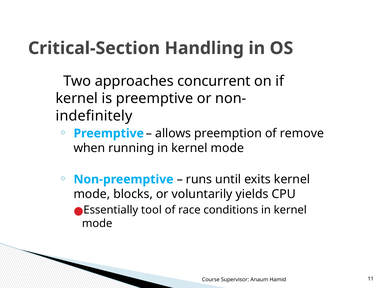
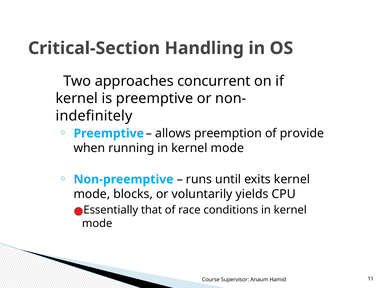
remove: remove -> provide (302, 133)
tool: tool -> that (152, 209)
